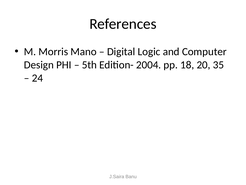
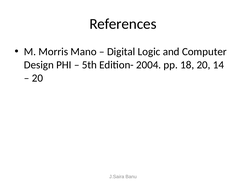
35: 35 -> 14 (218, 65)
24: 24 -> 20 (37, 78)
